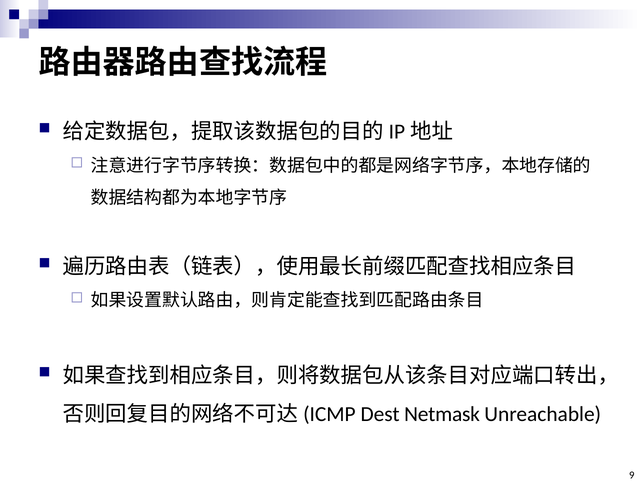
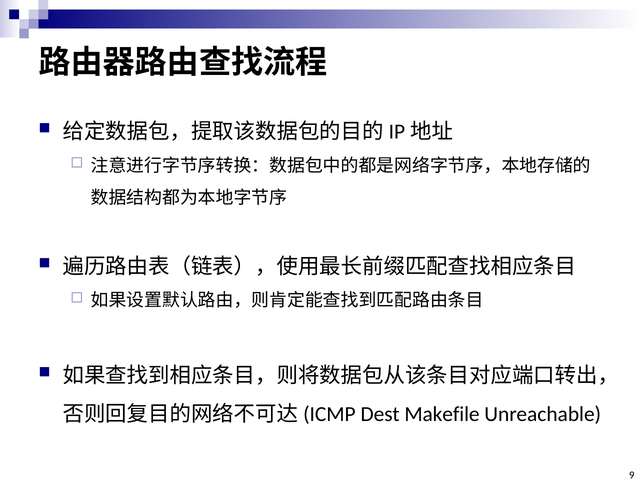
Netmask: Netmask -> Makefile (442, 415)
